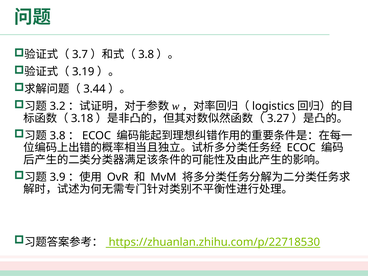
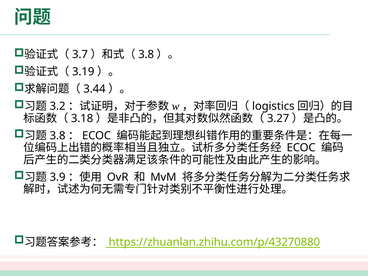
https://zhuanlan.zhihu.com/p/22718530: https://zhuanlan.zhihu.com/p/22718530 -> https://zhuanlan.zhihu.com/p/43270880 (214, 242)
